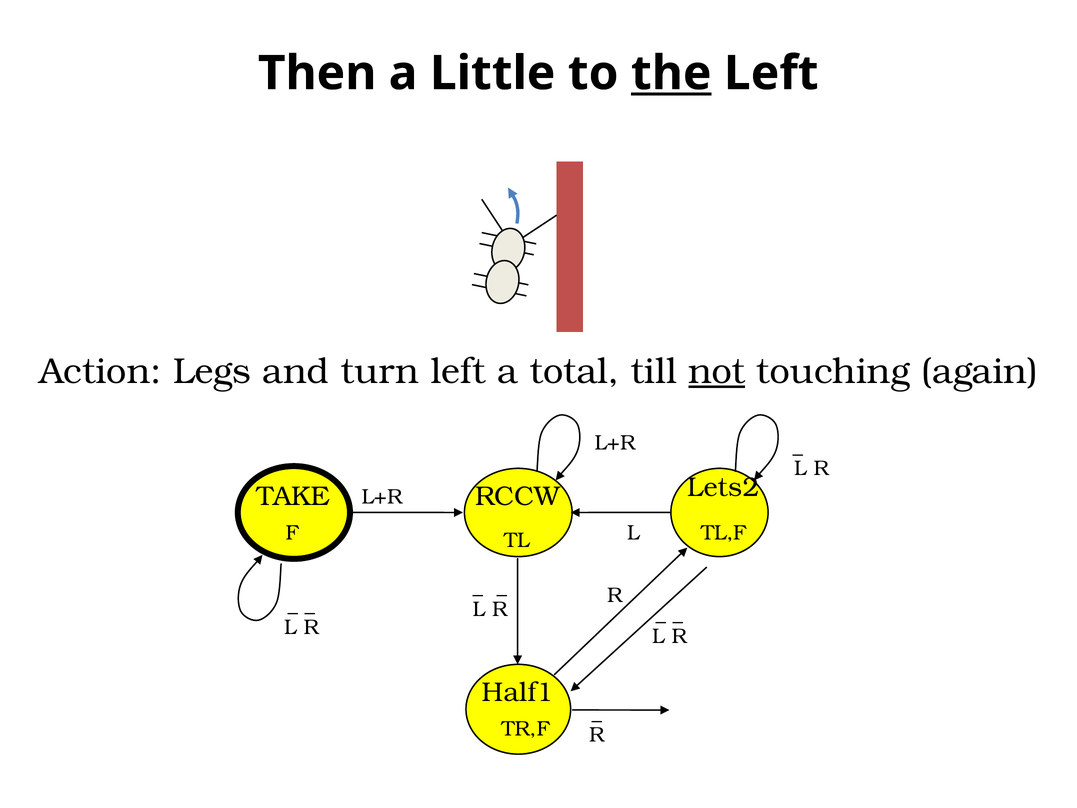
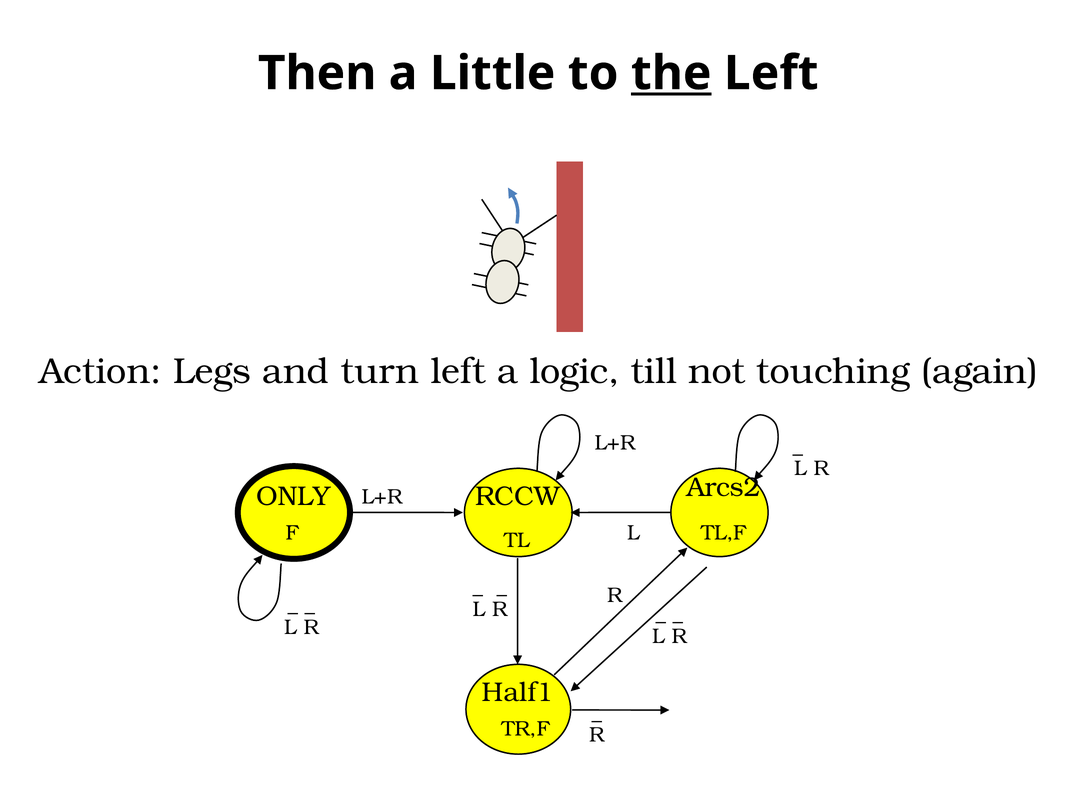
total: total -> logic (575, 371)
not underline: present -> none (717, 371)
Lets2: Lets2 -> Arcs2 (723, 487)
TAKE: TAKE -> ONLY (293, 496)
